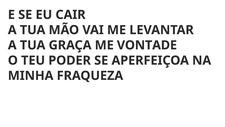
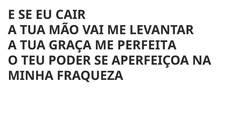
VONTADE: VONTADE -> PERFEITA (147, 45)
